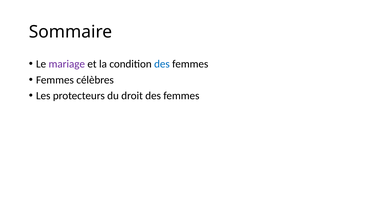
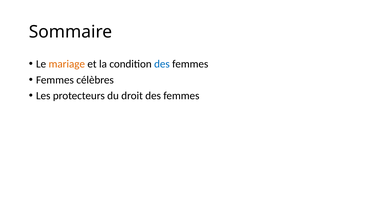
mariage colour: purple -> orange (67, 64)
